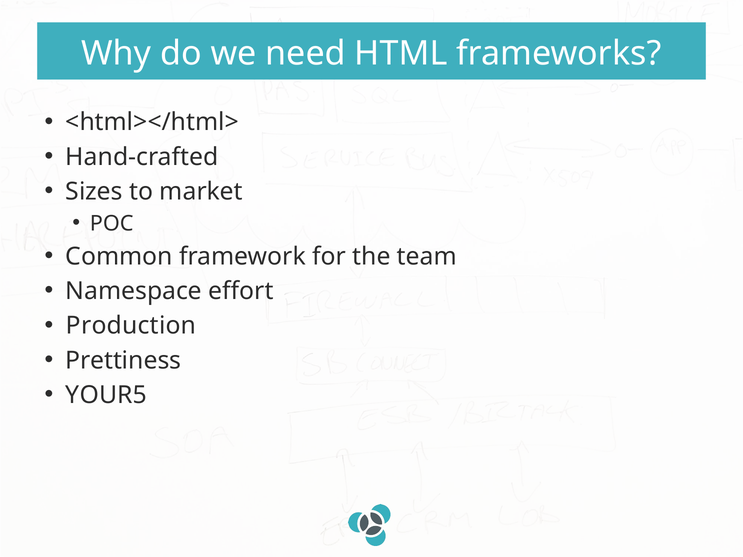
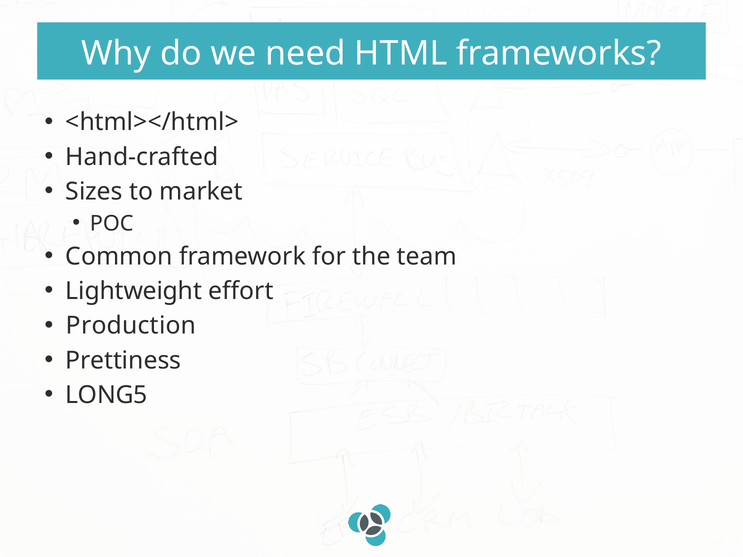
Namespace: Namespace -> Lightweight (134, 291)
YOUR5: YOUR5 -> LONG5 (106, 395)
